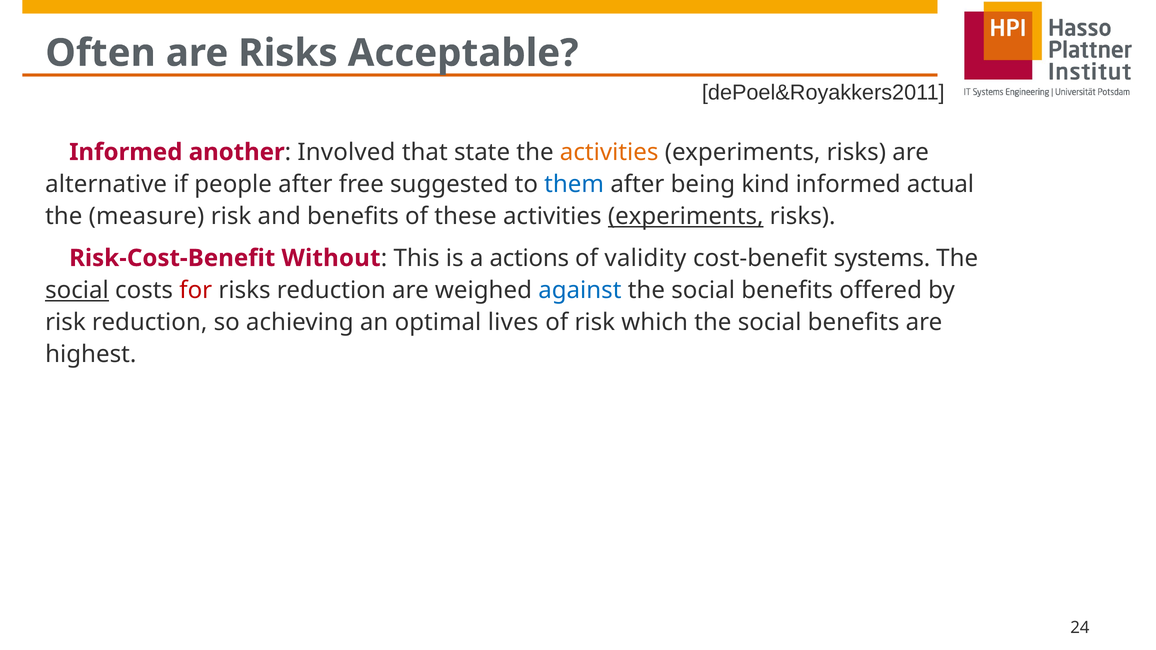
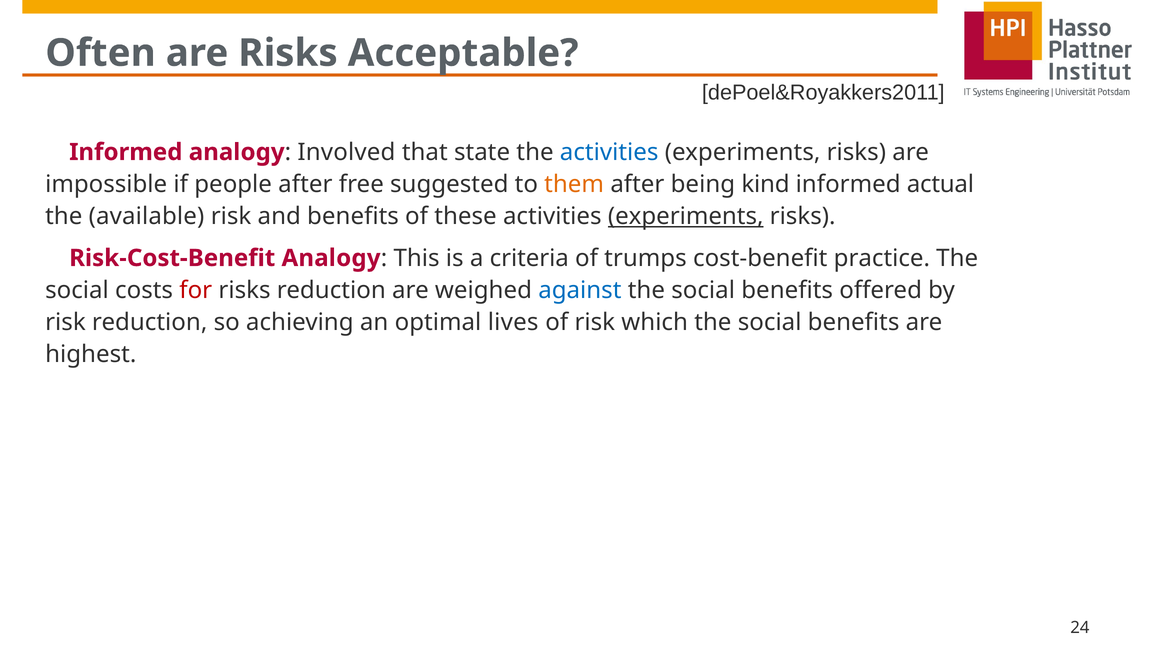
Informed another: another -> analogy (237, 152)
activities colour: orange -> blue (609, 152)
alternative: alternative -> impossible (106, 184)
them colour: blue -> orange (574, 184)
measure: measure -> available (146, 216)
Risk-Cost-Benefit Without: Without -> Analogy (331, 258)
actions: actions -> criteria (529, 258)
validity: validity -> trumps (645, 258)
systems: systems -> practice (882, 258)
social underline: present -> none (77, 290)
